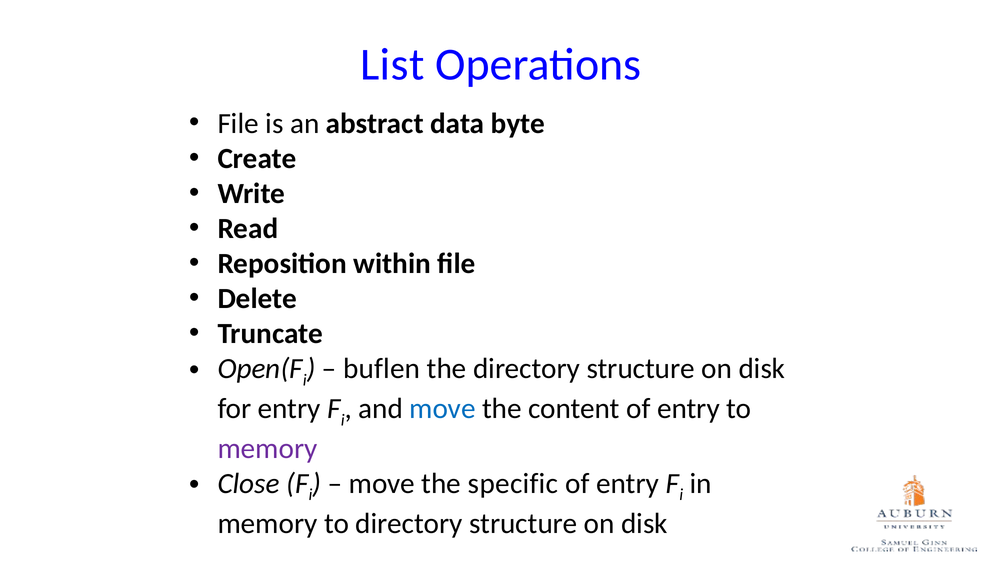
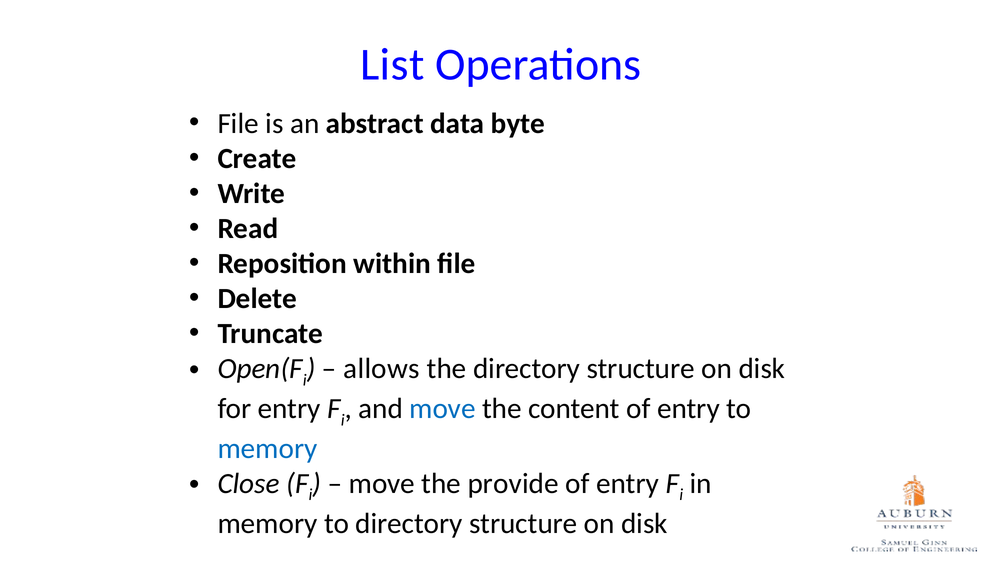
buflen: buflen -> allows (382, 369)
memory colour: purple -> blue (268, 449)
specific: specific -> provide (513, 484)
